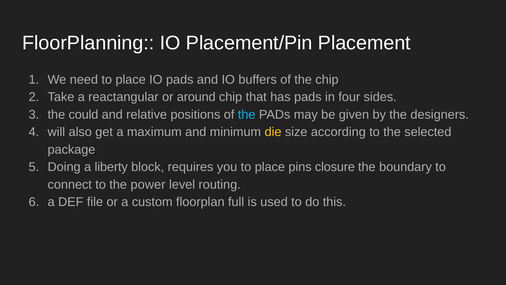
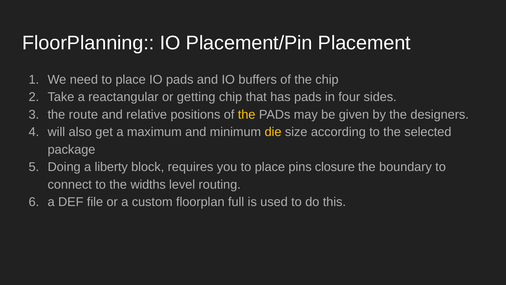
around: around -> getting (196, 97)
could: could -> route (83, 114)
the colour: light blue -> yellow (247, 114)
power: power -> widths (148, 184)
